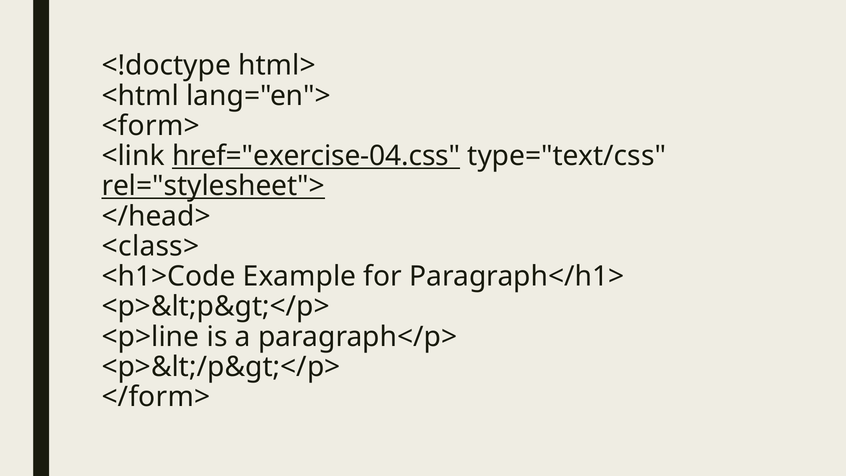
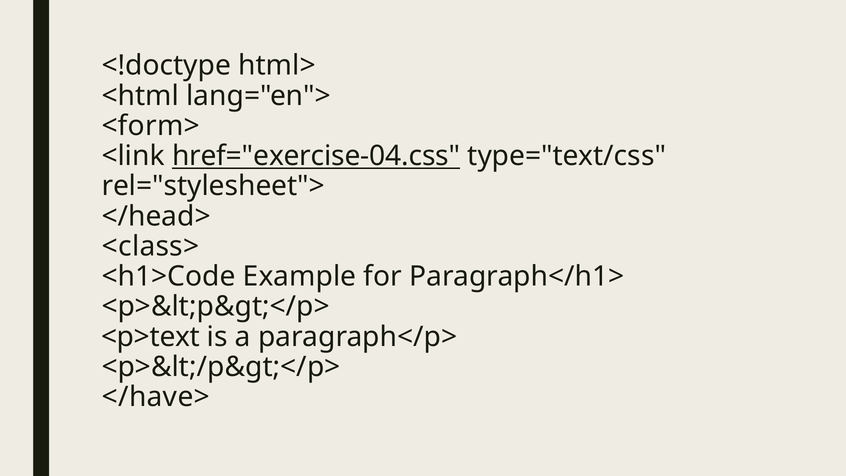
rel="stylesheet"> underline: present -> none (213, 186)
<p>line: <p>line -> <p>text (151, 337)
</form>: </form> -> </have> (156, 397)
